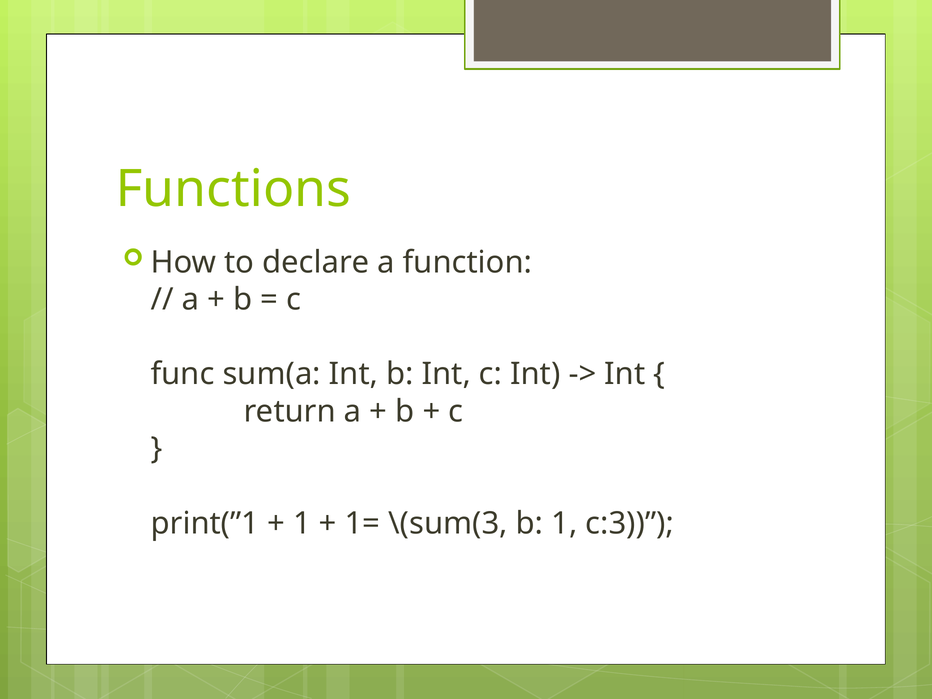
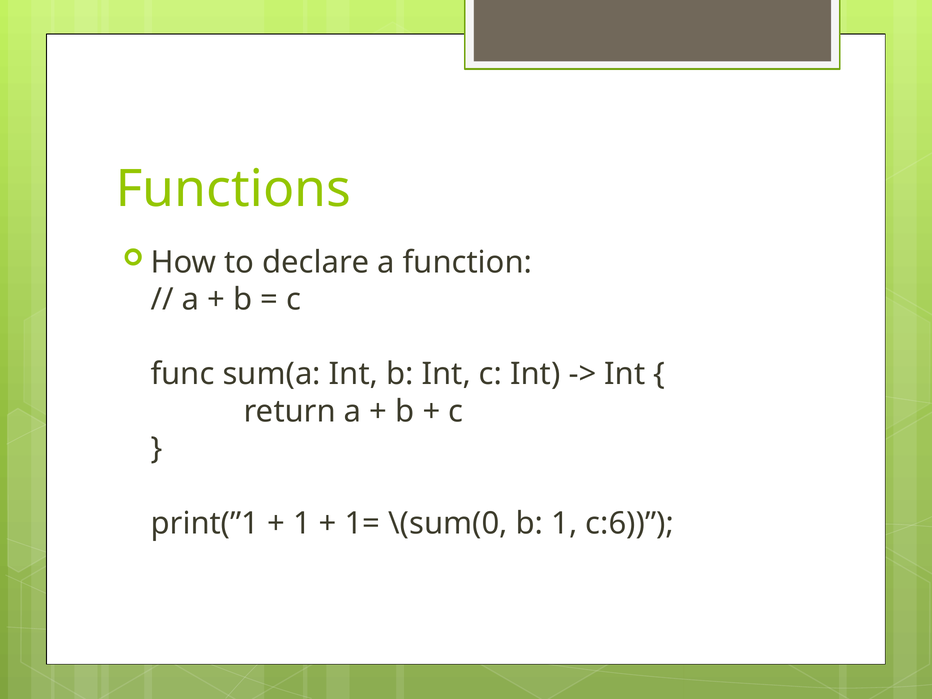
\(sum(3: \(sum(3 -> \(sum(0 (448, 523)
c:3: c:3 -> c:6 (630, 523)
